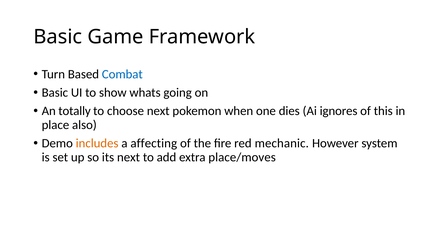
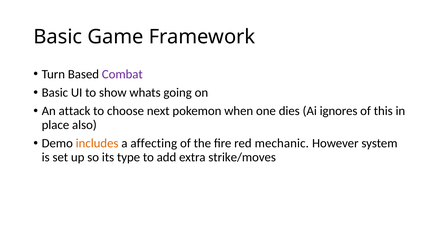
Combat colour: blue -> purple (122, 74)
totally: totally -> attack (75, 111)
its next: next -> type (129, 157)
place/moves: place/moves -> strike/moves (242, 157)
